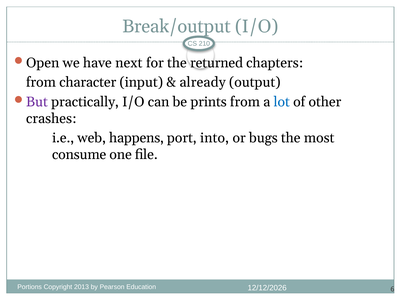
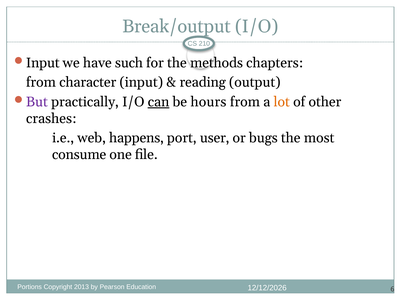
Open: Open -> Input (43, 63)
next: next -> such (129, 63)
returned: returned -> methods (217, 63)
already: already -> reading (203, 83)
can underline: none -> present (159, 102)
prints: prints -> hours (208, 102)
lot colour: blue -> orange (282, 102)
into: into -> user (215, 138)
